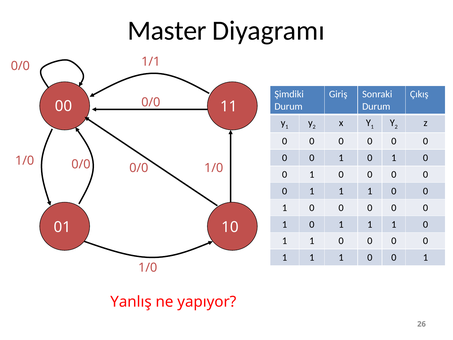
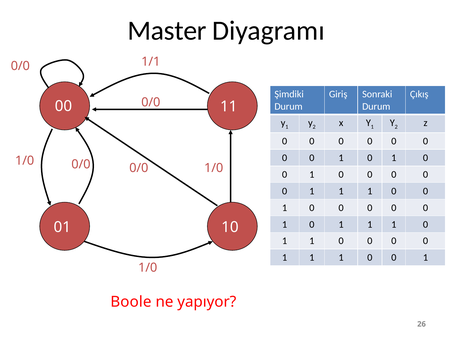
Yanlış: Yanlış -> Boole (131, 302)
